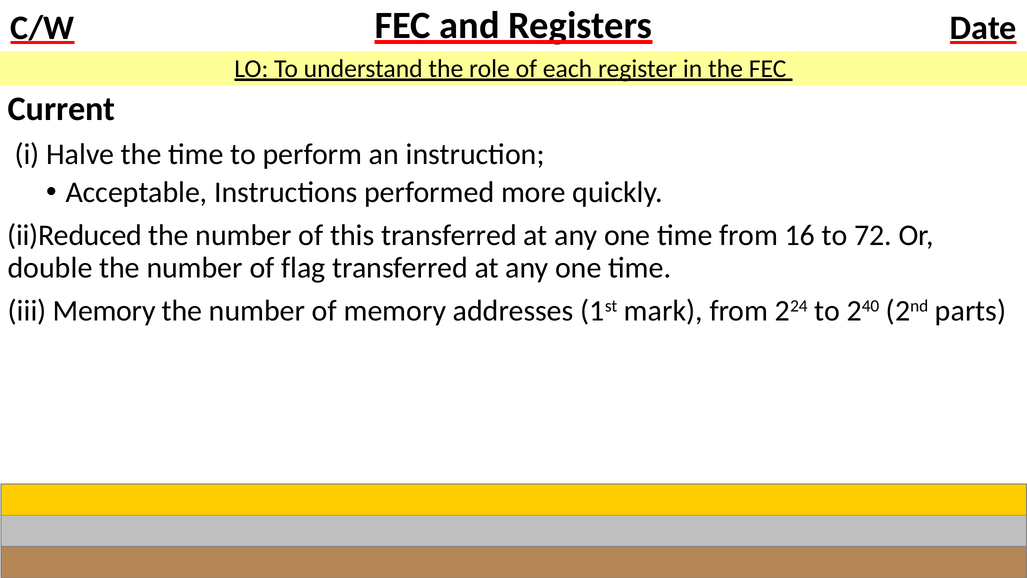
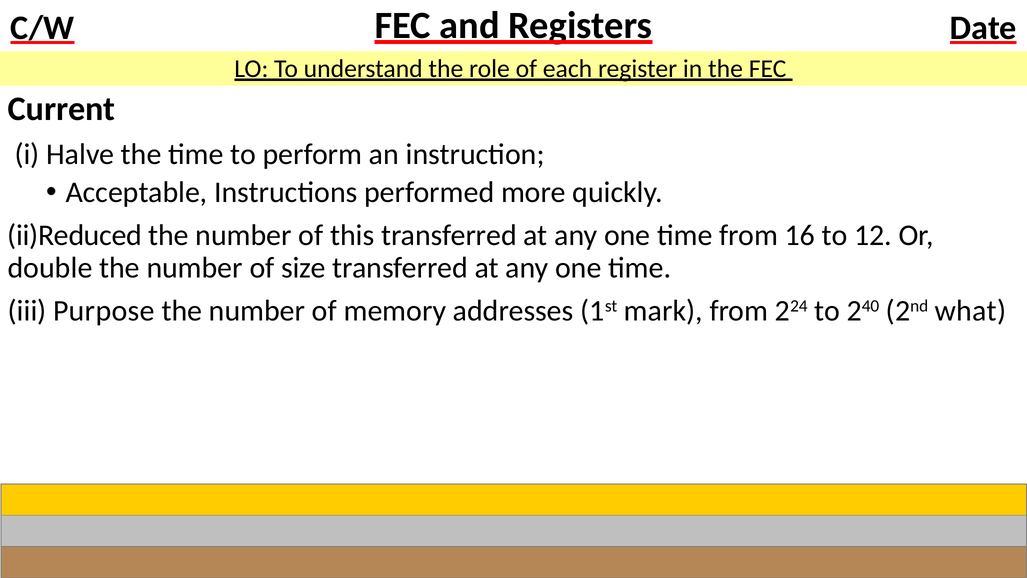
72: 72 -> 12 (873, 235)
flag: flag -> size (303, 268)
iii Memory: Memory -> Purpose (104, 311)
parts: parts -> what (971, 311)
